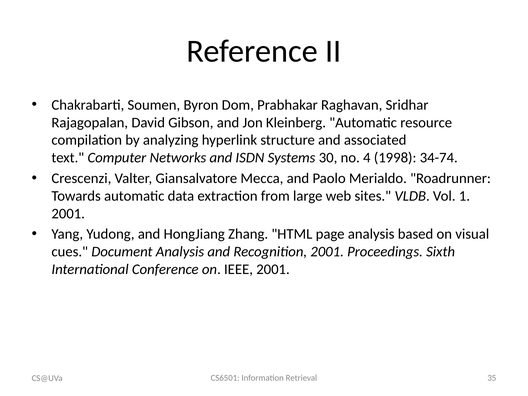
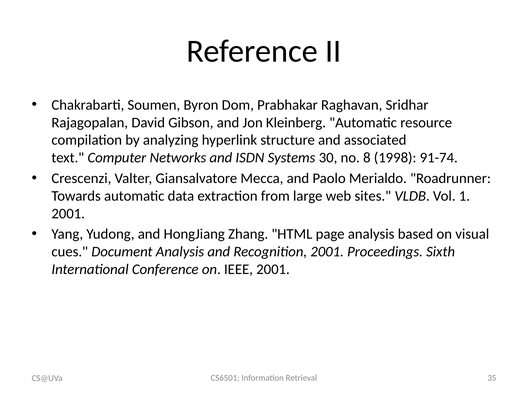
4: 4 -> 8 (367, 158)
34-74: 34-74 -> 91-74 (439, 158)
